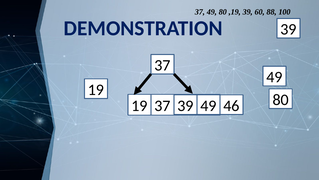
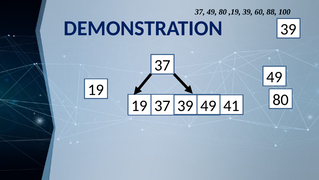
46: 46 -> 41 (231, 105)
